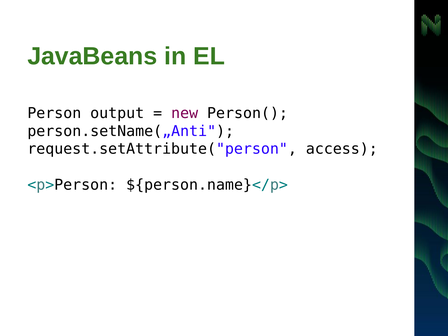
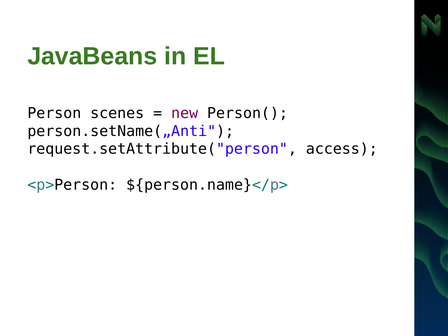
output: output -> scenes (117, 113)
